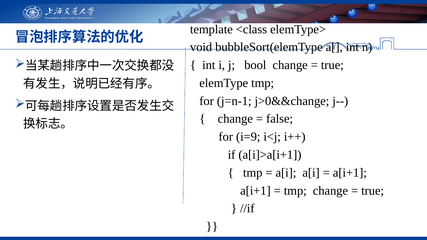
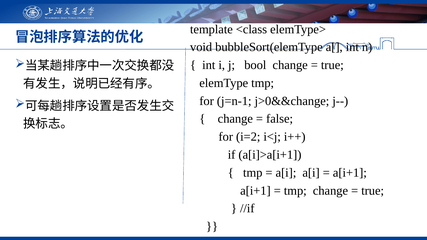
i=9: i=9 -> i=2 (248, 137)
